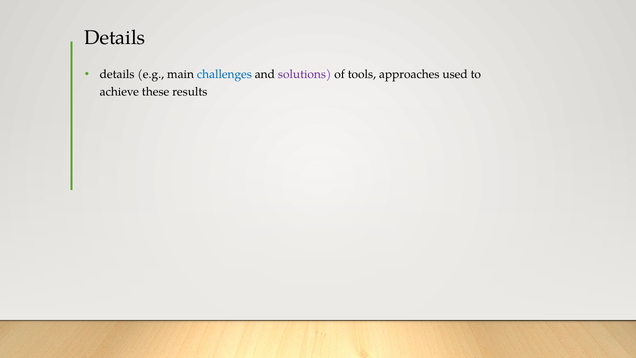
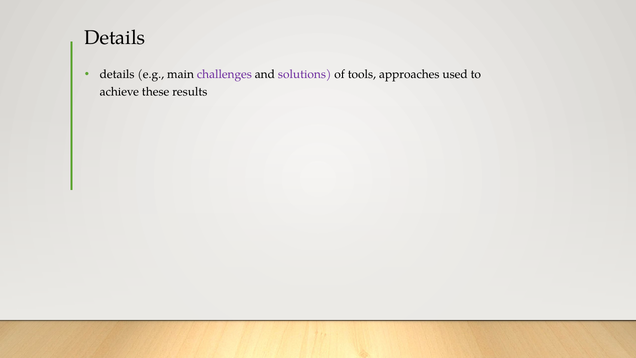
challenges colour: blue -> purple (224, 74)
